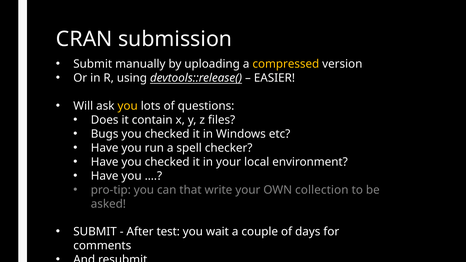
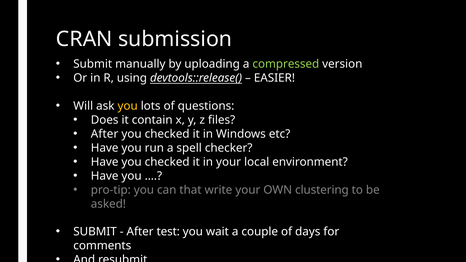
compressed colour: yellow -> light green (286, 64)
Bugs: Bugs -> After (105, 134)
collection: collection -> clustering (322, 190)
